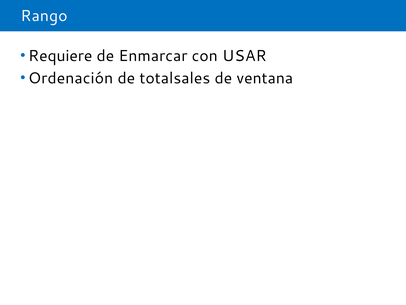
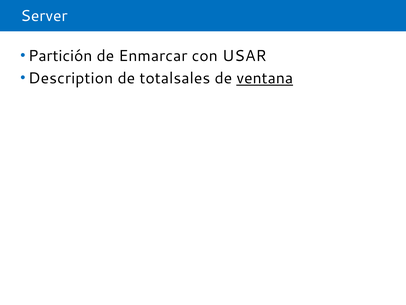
Rango: Rango -> Server (44, 16)
Requiere: Requiere -> Partición (60, 56)
Ordenación: Ordenación -> Description (71, 78)
ventana underline: none -> present (265, 78)
